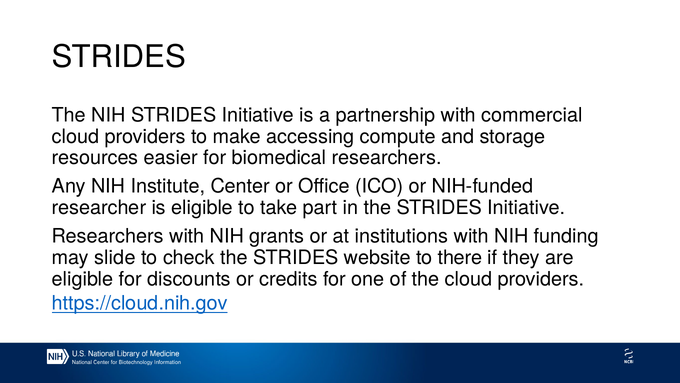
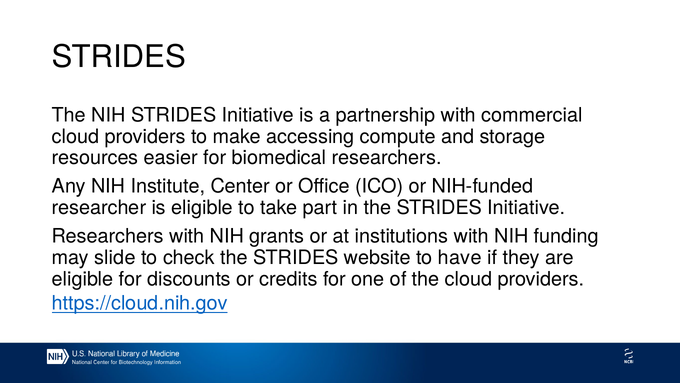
there: there -> have (460, 257)
